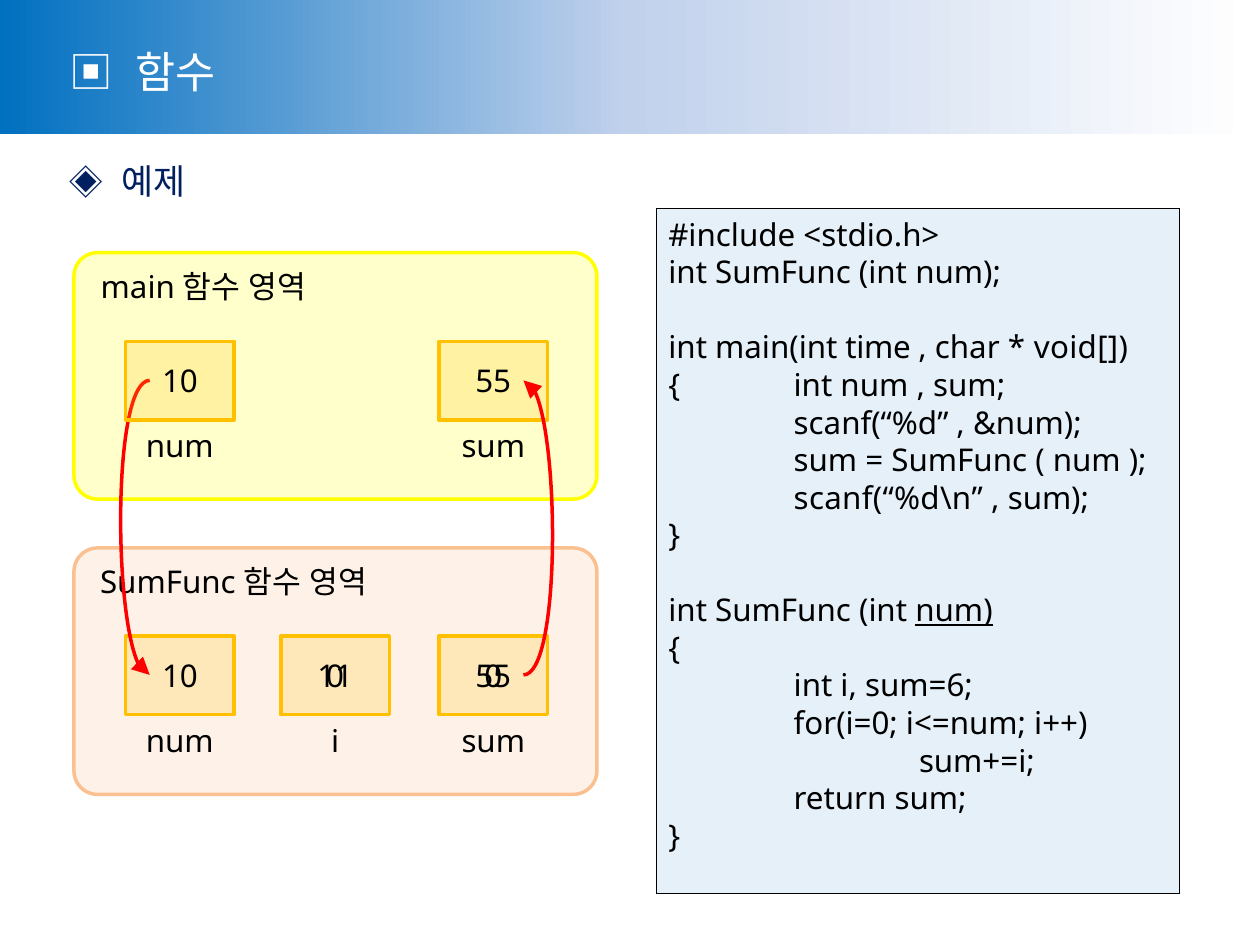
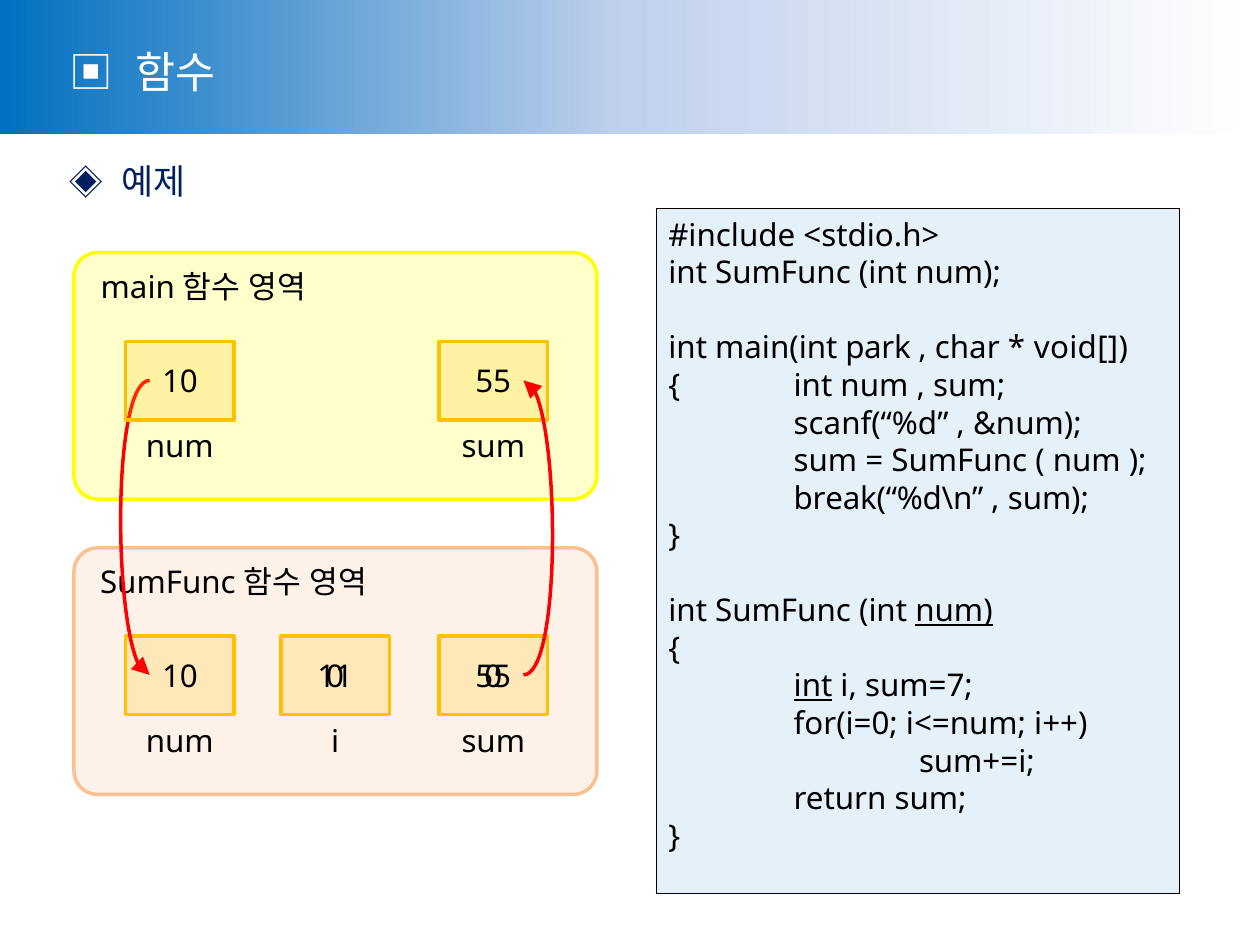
time: time -> park (878, 349)
scanf(“%d\n: scanf(“%d\n -> break(“%d\n (889, 499)
int underline: none -> present (813, 687)
sum=6: sum=6 -> sum=7 (919, 687)
